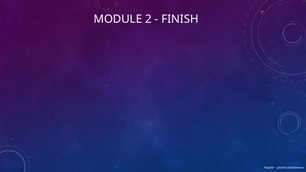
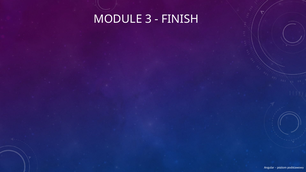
2: 2 -> 3 (148, 19)
